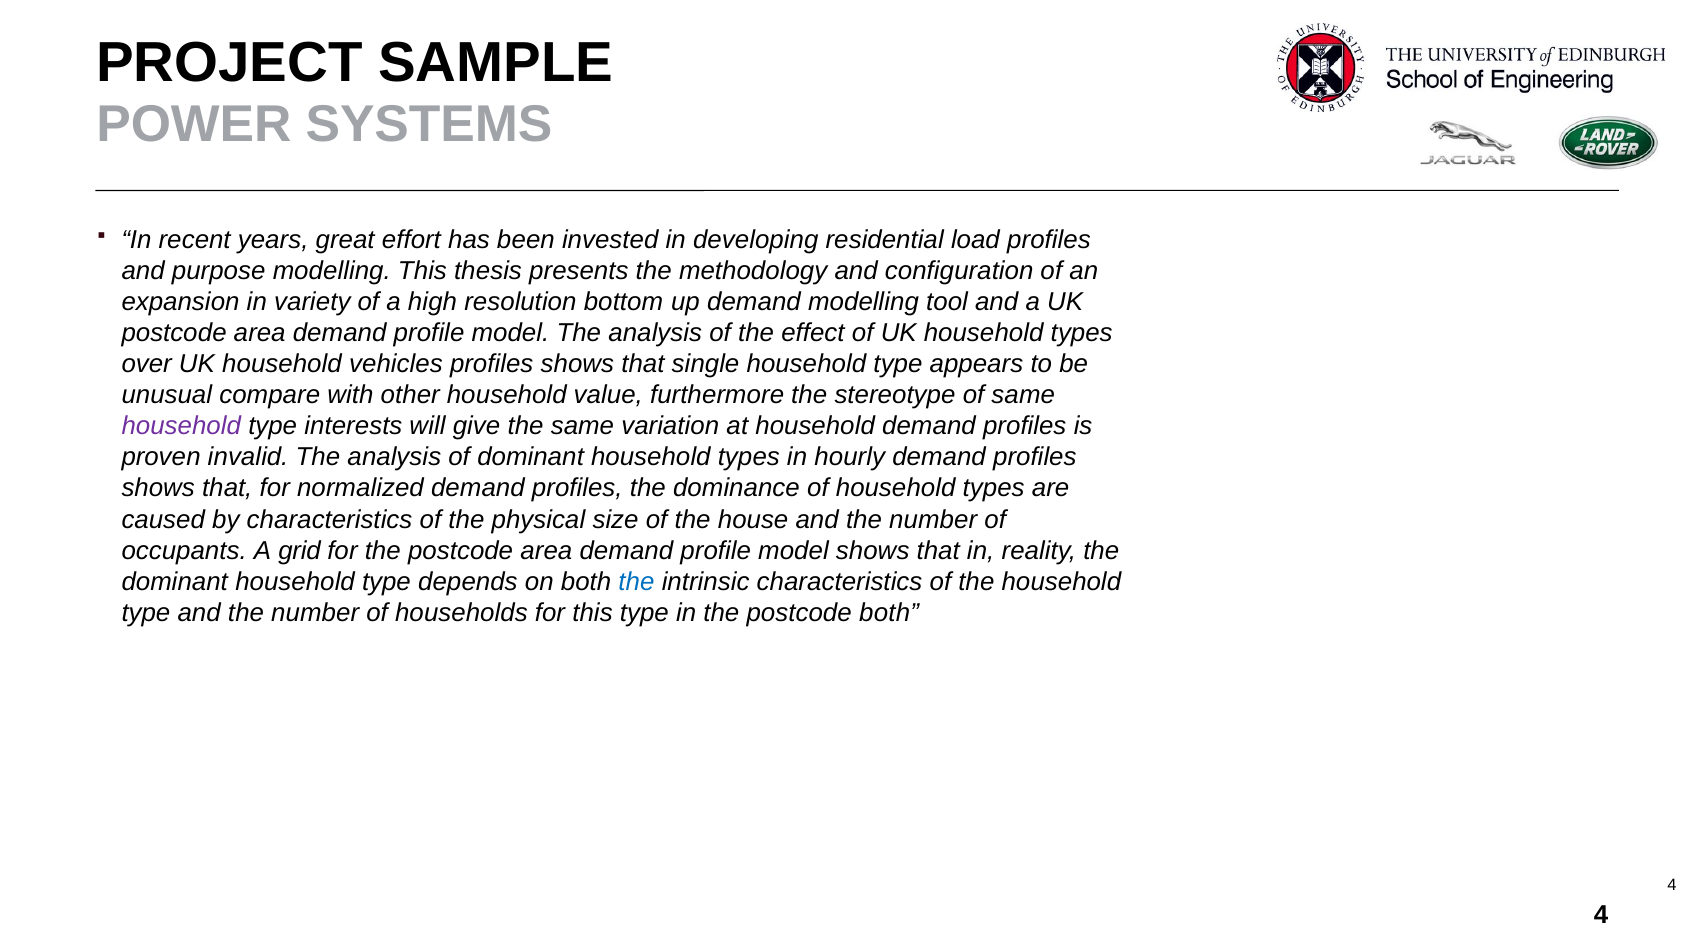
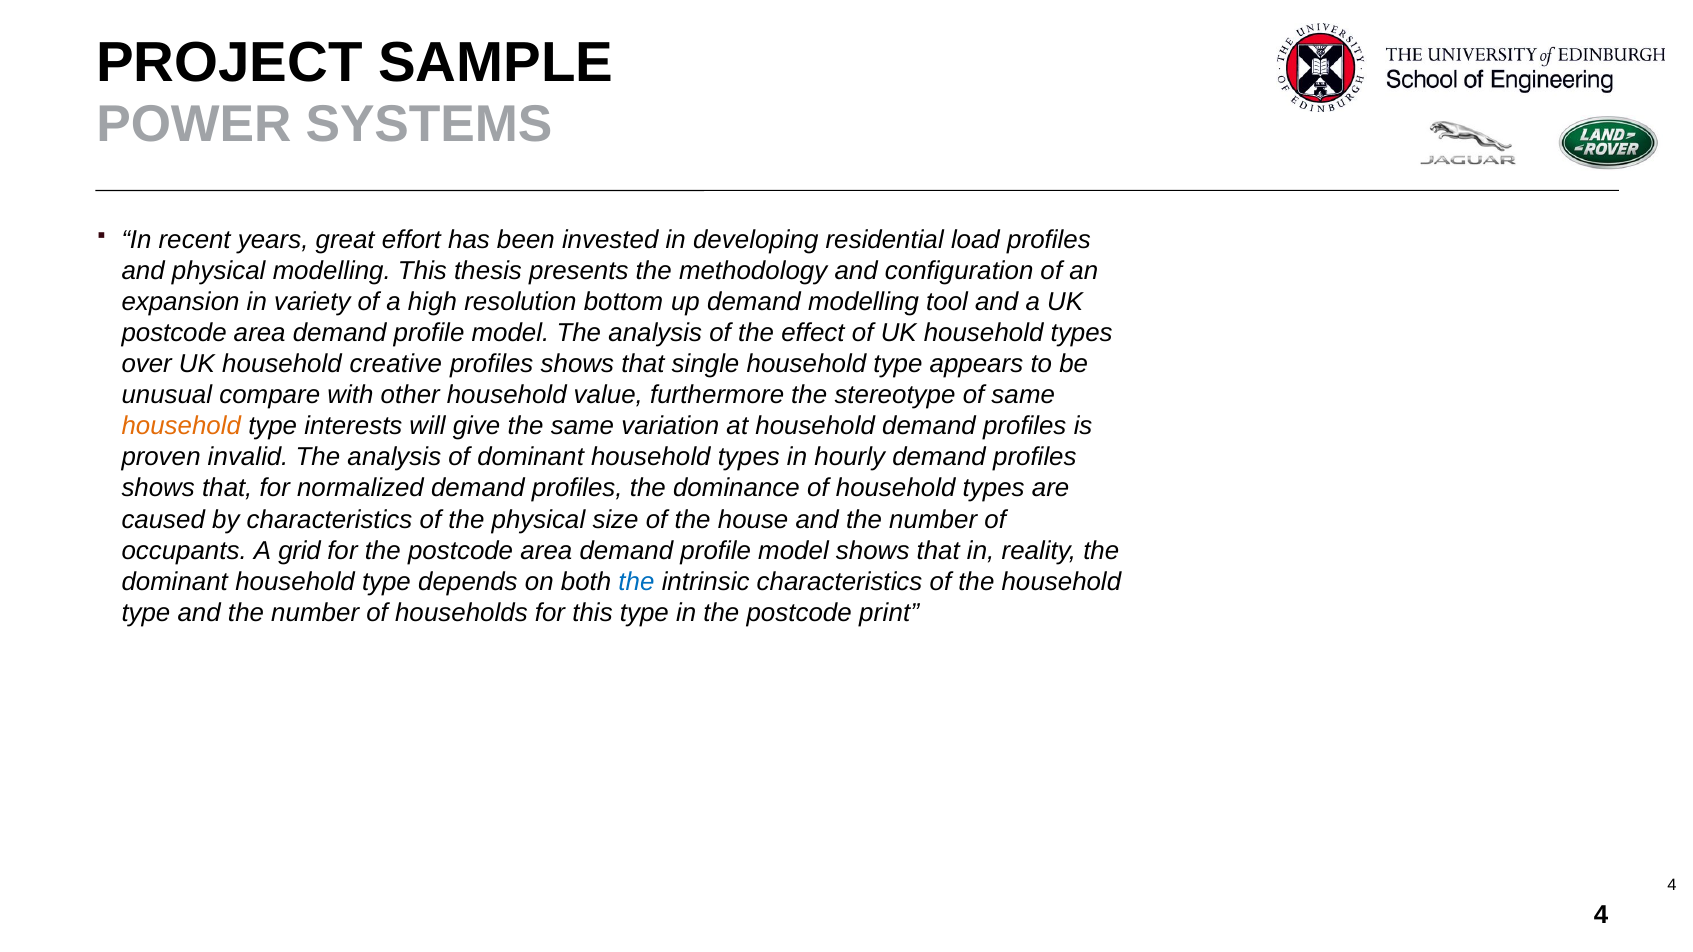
and purpose: purpose -> physical (219, 271)
vehicles: vehicles -> creative (396, 364)
household colour: purple -> orange (181, 427)
postcode both: both -> print (889, 613)
